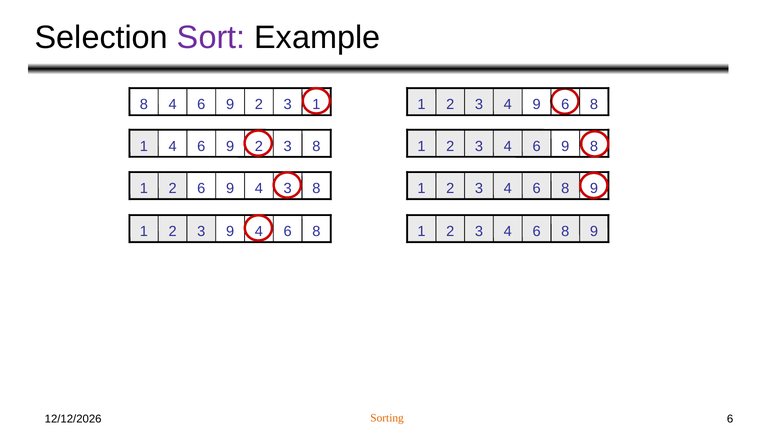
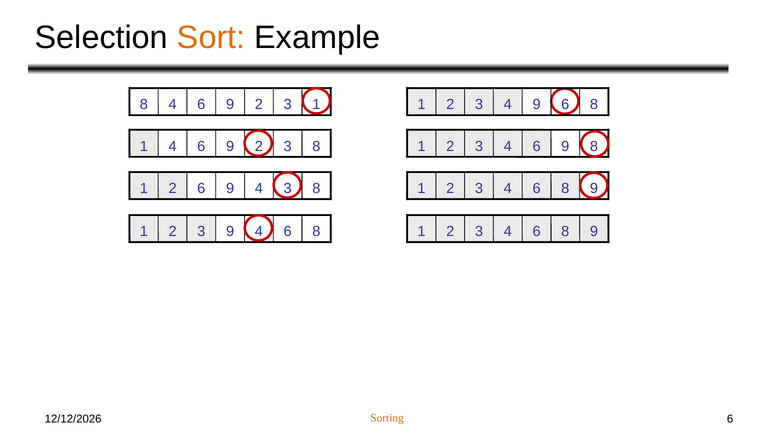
Sort colour: purple -> orange (211, 38)
